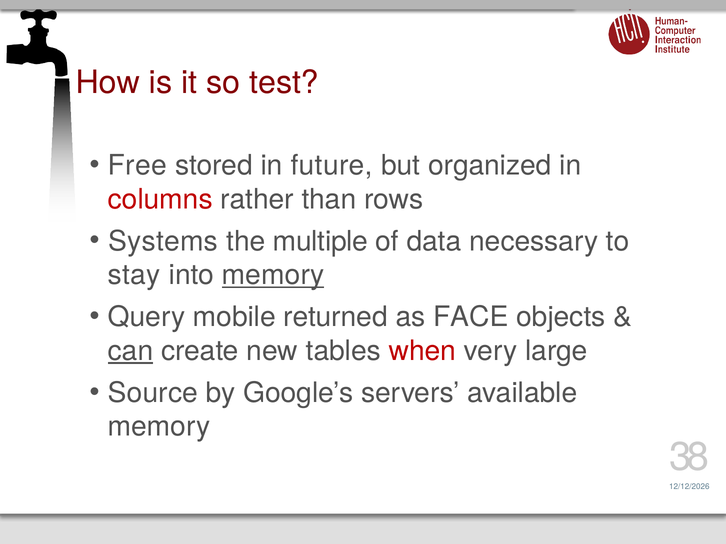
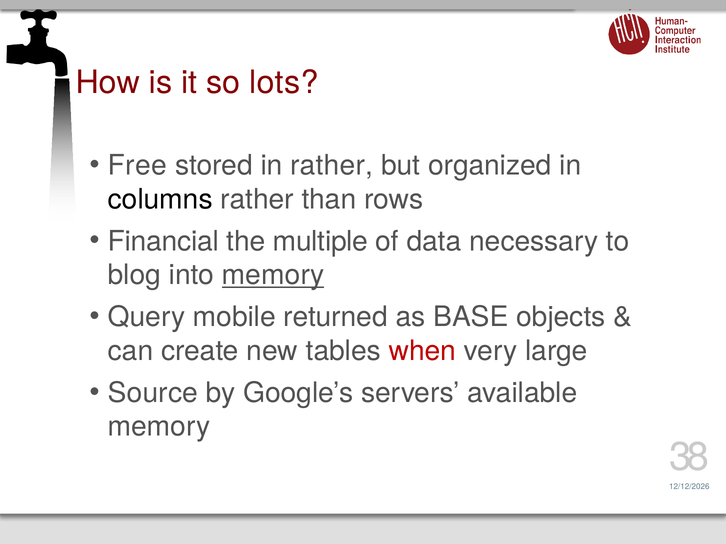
test: test -> lots (284, 82)
in future: future -> rather (332, 166)
columns colour: red -> black (160, 199)
Systems: Systems -> Financial (163, 241)
stay: stay -> blog (134, 275)
FACE: FACE -> BASE (471, 317)
can underline: present -> none (131, 351)
